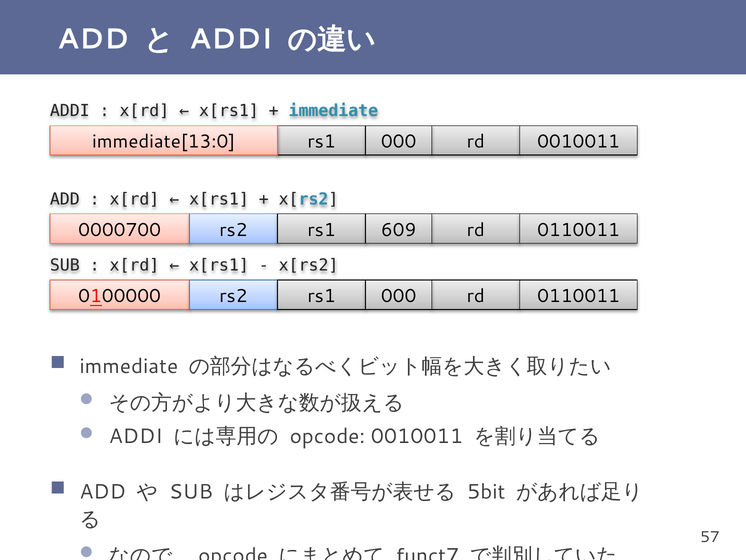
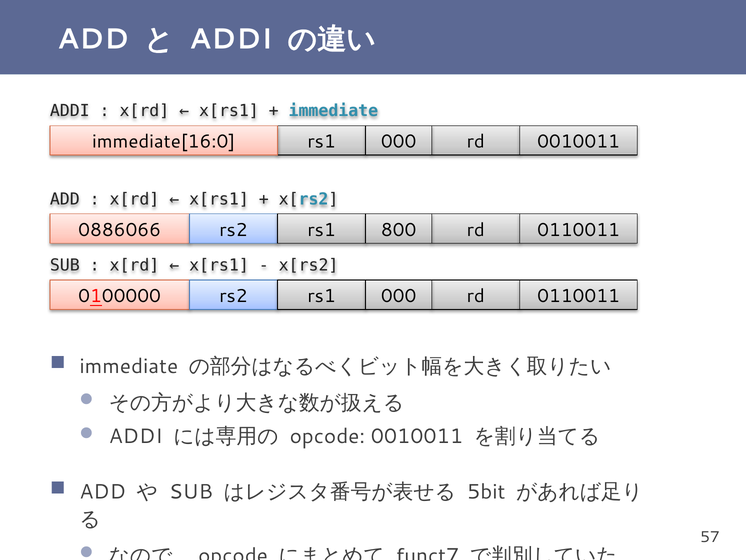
immediate[13:0: immediate[13:0 -> immediate[16:0 (164, 142)
0000700: 0000700 -> 0886066 (120, 230)
609: 609 -> 800 (399, 230)
